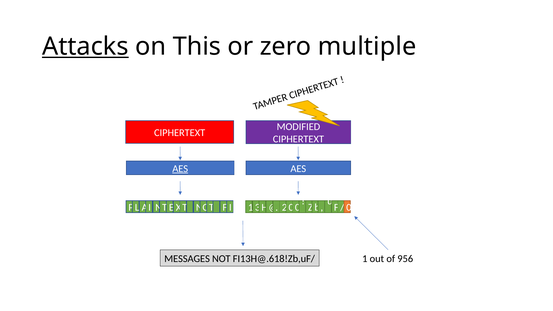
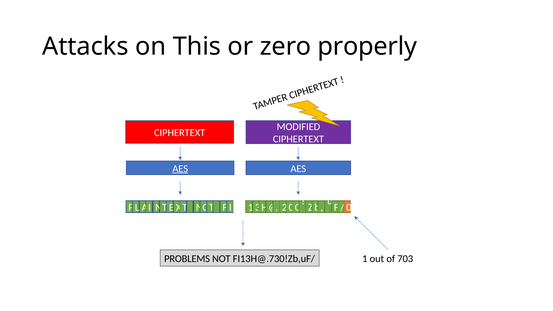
Attacks underline: present -> none (85, 46)
multiple: multiple -> properly (367, 46)
MESSAGES: MESSAGES -> PROBLEMS (187, 259)
FI13H@.618!Zb,uF/: FI13H@.618!Zb,uF/ -> FI13H@.730!Zb,uF/ (274, 259)
956: 956 -> 703 (405, 259)
